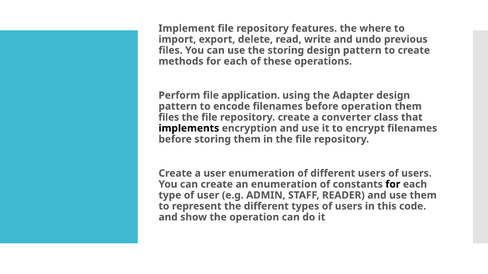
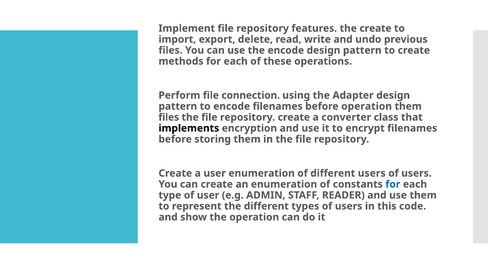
the where: where -> create (375, 28)
the storing: storing -> encode (286, 50)
application: application -> connection (251, 96)
for colour: black -> blue (393, 185)
